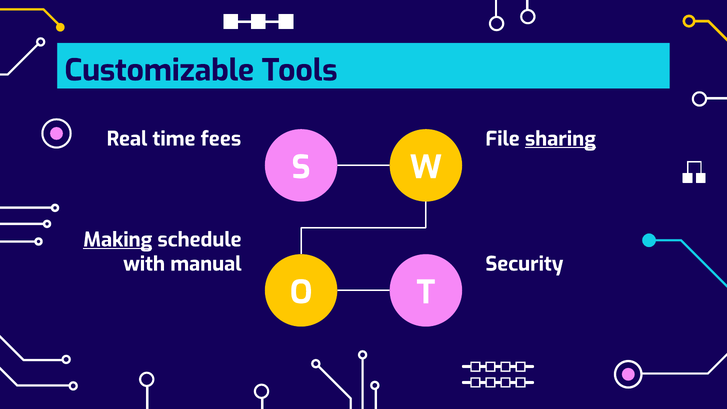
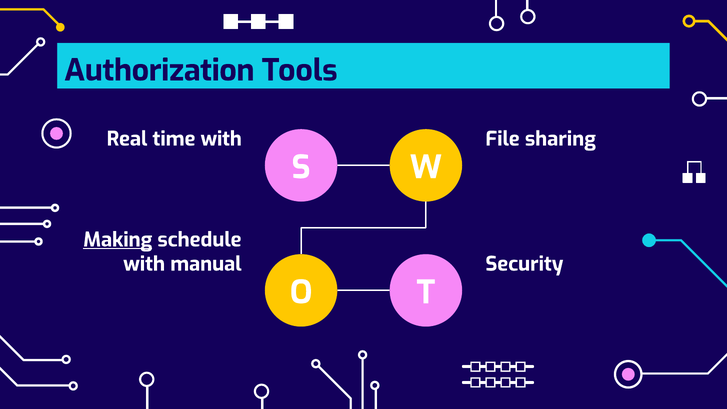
Customizable: Customizable -> Authorization (159, 70)
time fees: fees -> with (221, 139)
sharing underline: present -> none (560, 139)
